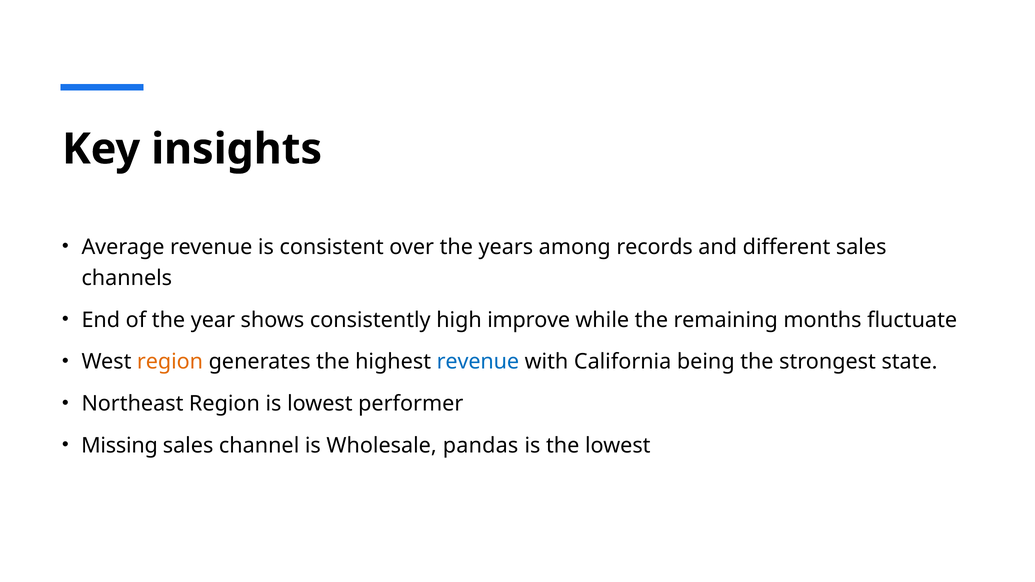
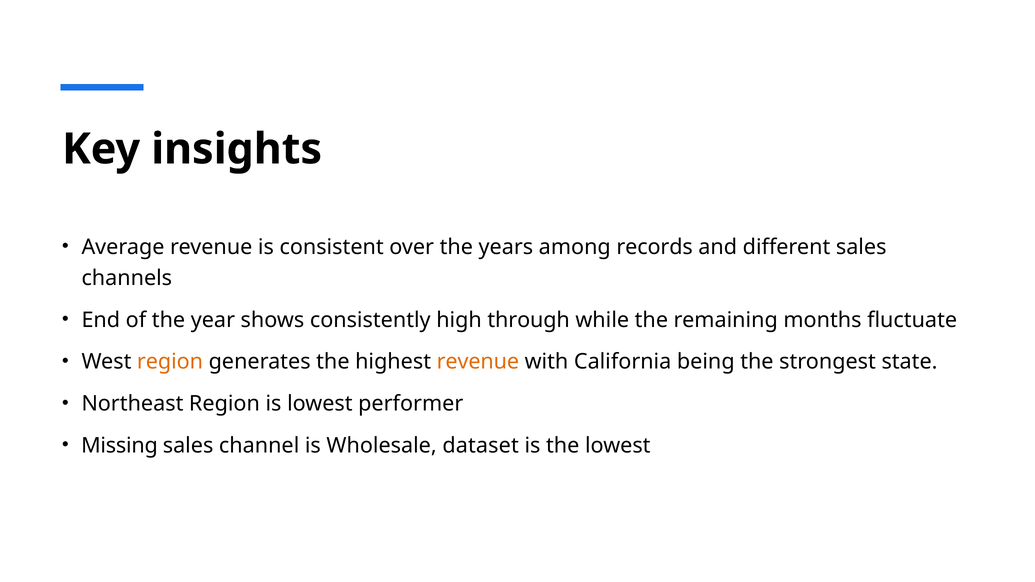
improve: improve -> through (529, 320)
revenue colour: blue -> orange (478, 362)
pandas: pandas -> dataset (481, 446)
